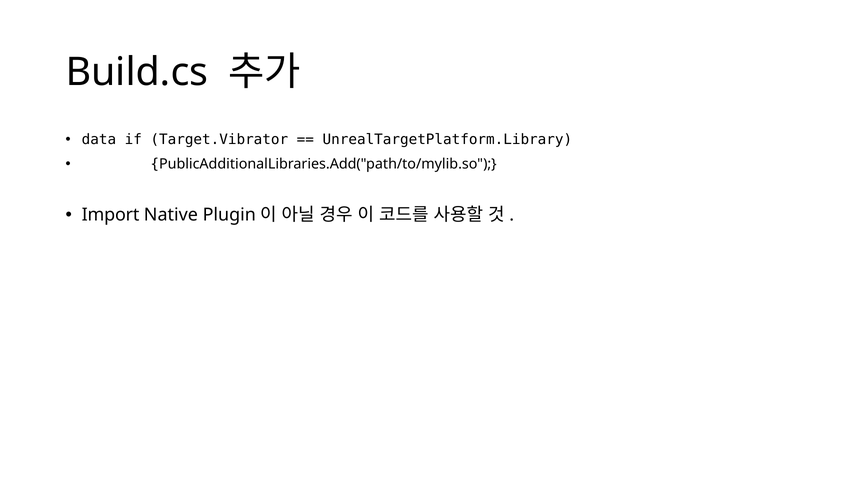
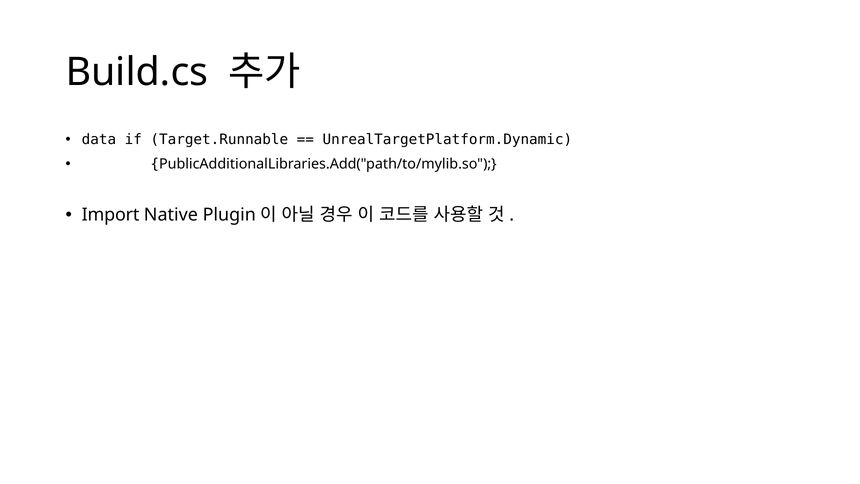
Target.Vibrator: Target.Vibrator -> Target.Runnable (219, 140)
UnrealTargetPlatform.Library: UnrealTargetPlatform.Library -> UnrealTargetPlatform.Dynamic (447, 140)
